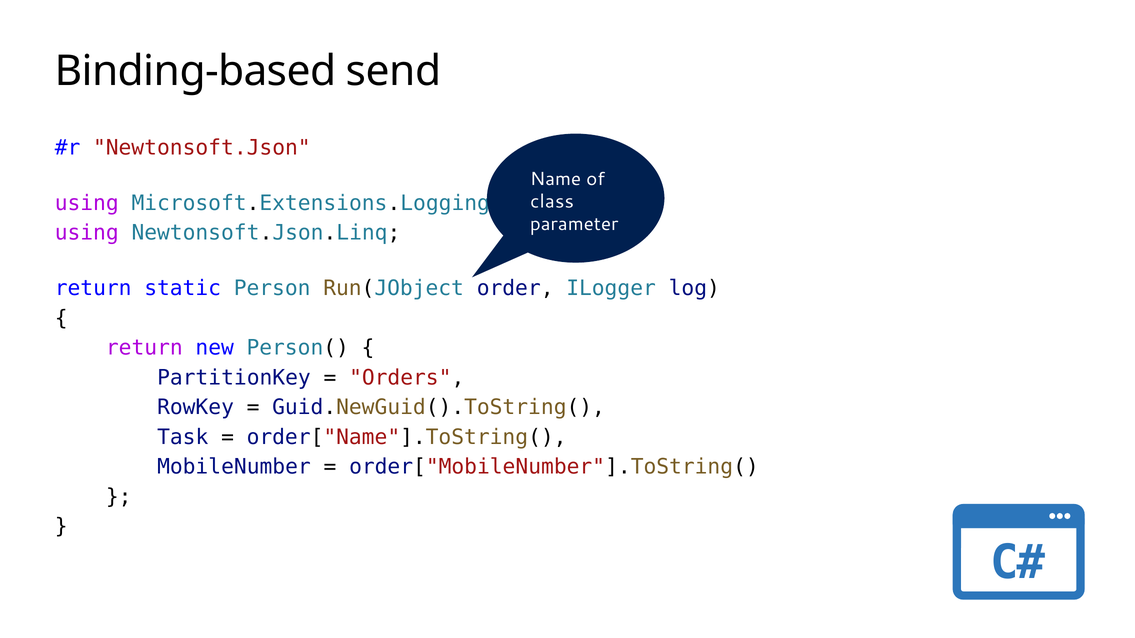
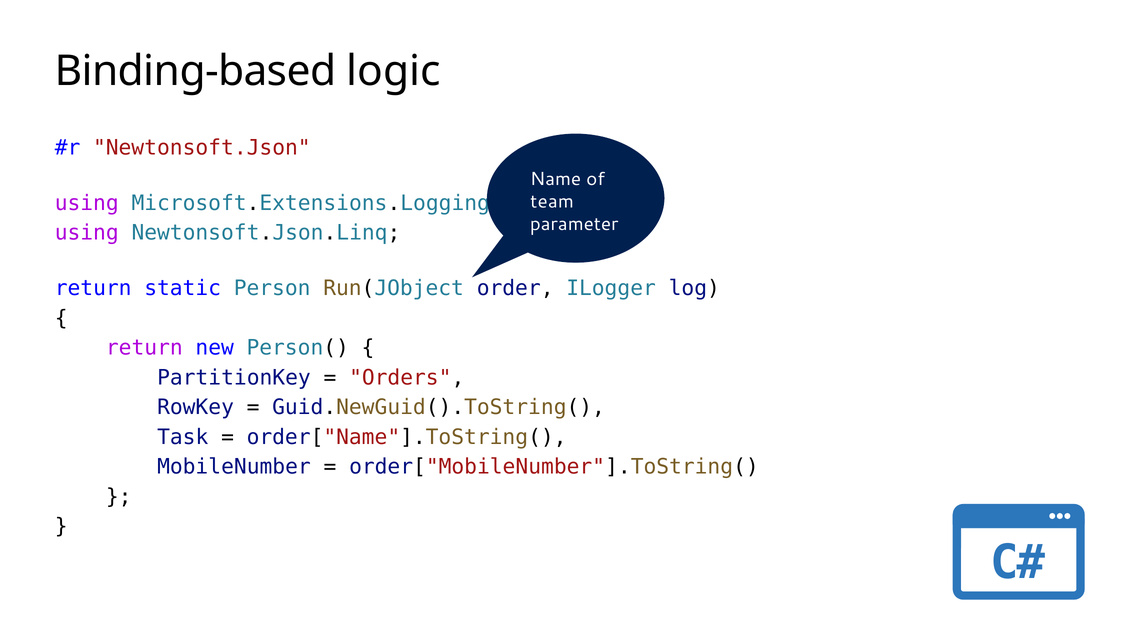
send: send -> logic (393, 71)
class: class -> team (552, 202)
